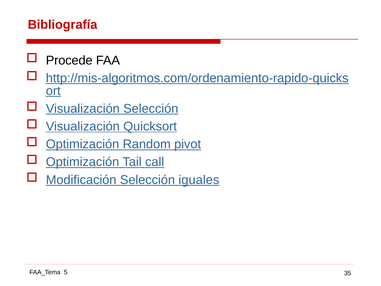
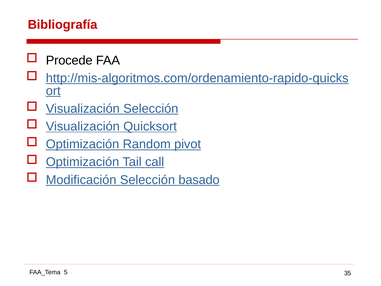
iguales: iguales -> basado (199, 180)
